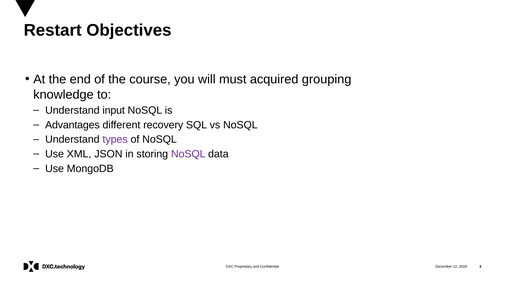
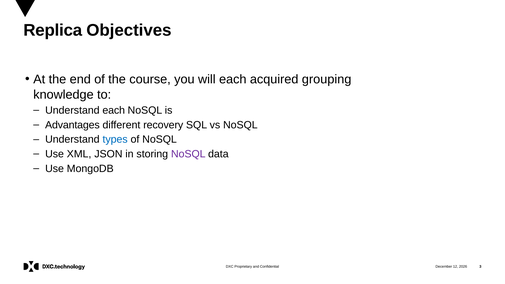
Restart: Restart -> Replica (53, 30)
will must: must -> each (233, 79)
Understand input: input -> each (114, 110)
types colour: purple -> blue (115, 140)
